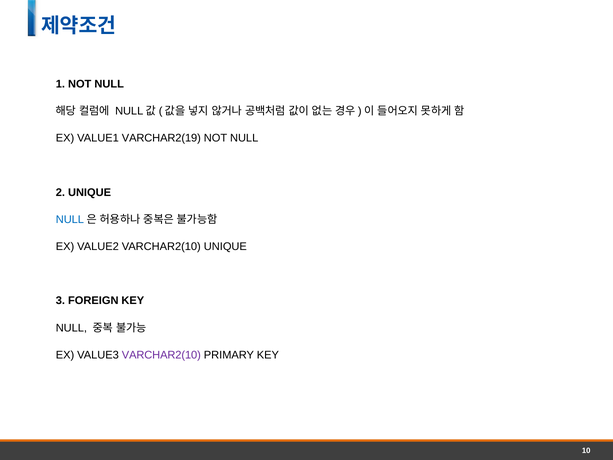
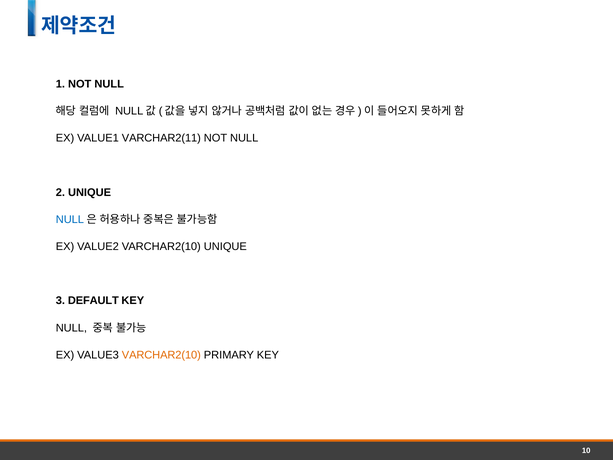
VARCHAR2(19: VARCHAR2(19 -> VARCHAR2(11 (161, 138)
FOREIGN: FOREIGN -> DEFAULT (93, 301)
VARCHAR2(10 colour: purple -> orange (161, 355)
